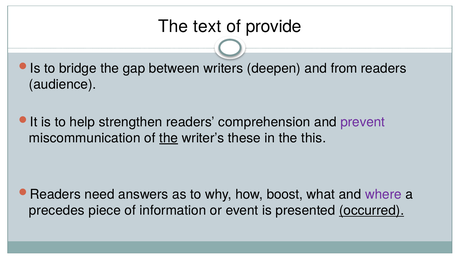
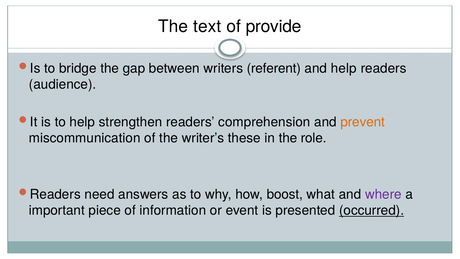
deepen: deepen -> referent (274, 68)
and from: from -> help (344, 68)
prevent colour: purple -> orange (363, 122)
the underline: present -> none (169, 138)
this: this -> role (314, 138)
precedes: precedes -> important (57, 210)
